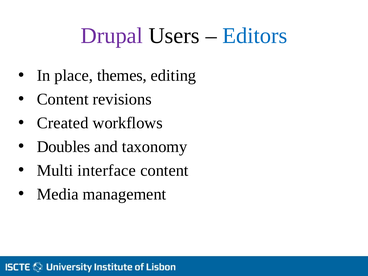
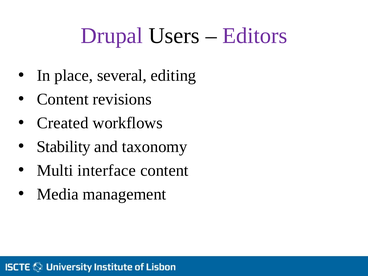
Editors colour: blue -> purple (255, 36)
themes: themes -> several (122, 76)
Doubles: Doubles -> Stability (64, 147)
